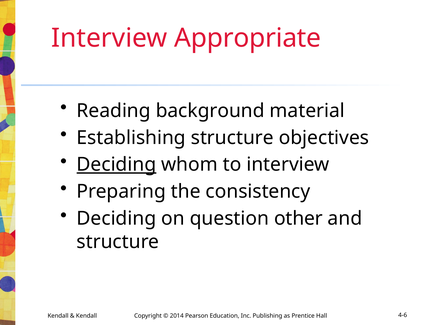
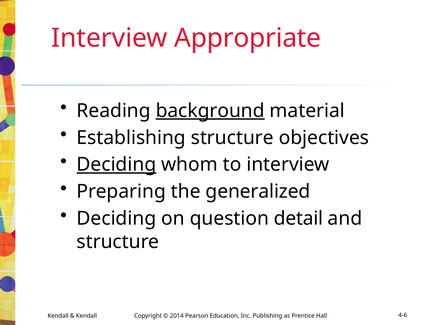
background underline: none -> present (210, 111)
consistency: consistency -> generalized (258, 191)
other: other -> detail (298, 218)
